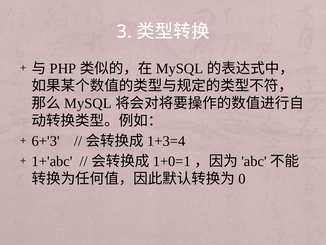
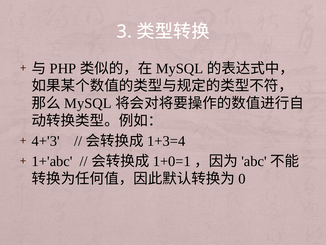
6+'3: 6+'3 -> 4+'3 (46, 141)
